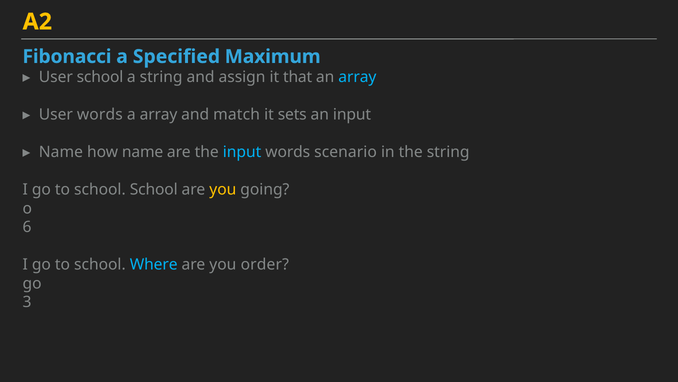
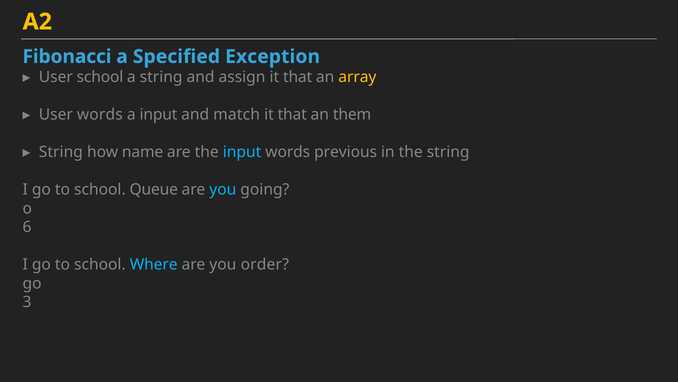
Maximum: Maximum -> Exception (273, 57)
array colour: light blue -> yellow (357, 77)
a array: array -> input (159, 115)
sets: sets -> that (292, 115)
an input: input -> them (352, 115)
Name: Name -> String (61, 152)
scenario: scenario -> previous (346, 152)
school School: School -> Queue (154, 189)
you colour: yellow -> light blue (223, 189)
